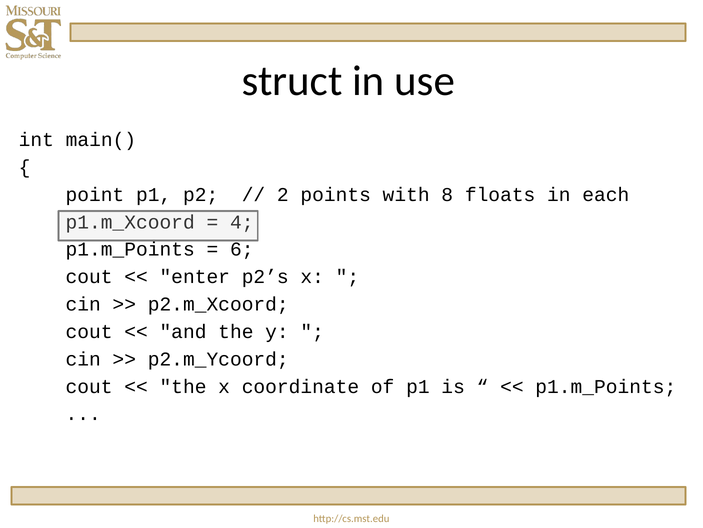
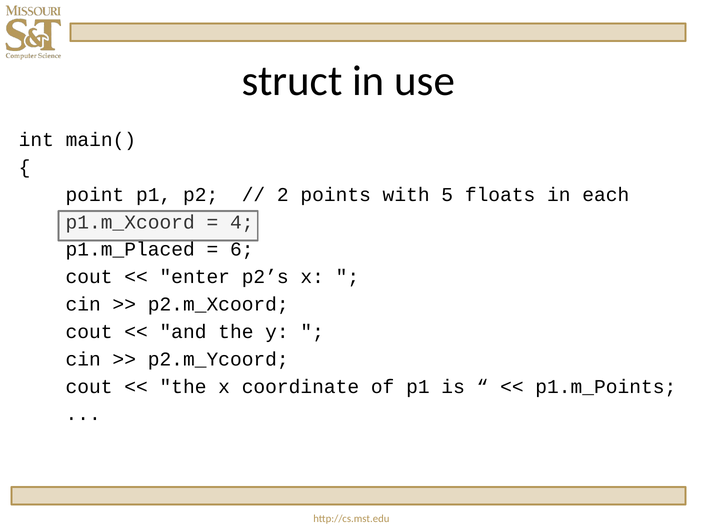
8: 8 -> 5 (447, 194)
p1.m_Points: p1.m_Points -> p1.m_Placed (130, 249)
